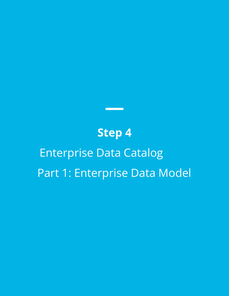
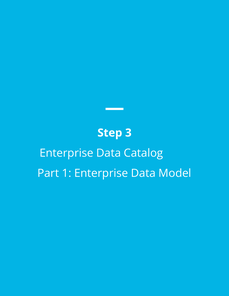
4: 4 -> 3 (128, 133)
